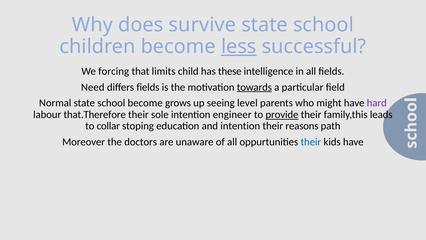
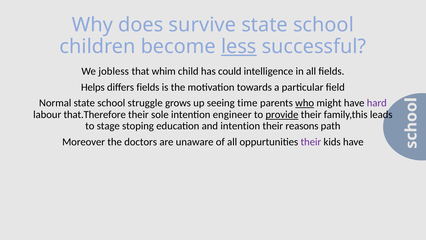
forcing: forcing -> jobless (114, 71)
limits: limits -> whim (164, 71)
these: these -> could (230, 71)
Need: Need -> Helps (93, 87)
towards underline: present -> none (254, 87)
school become: become -> struggle (145, 103)
level: level -> time (247, 103)
who underline: none -> present (305, 103)
collar: collar -> stage (108, 126)
their colour: blue -> purple (311, 142)
